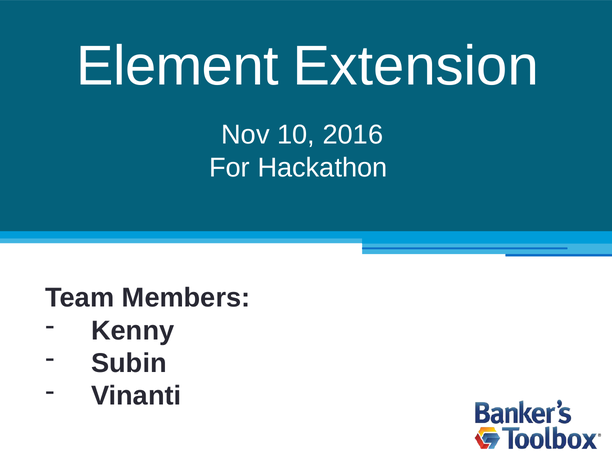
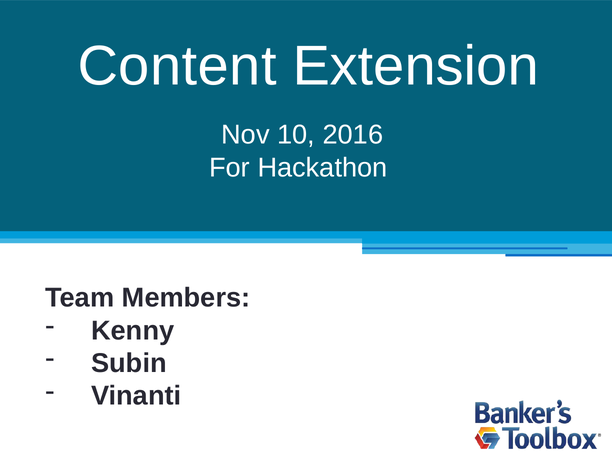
Element: Element -> Content (177, 66)
